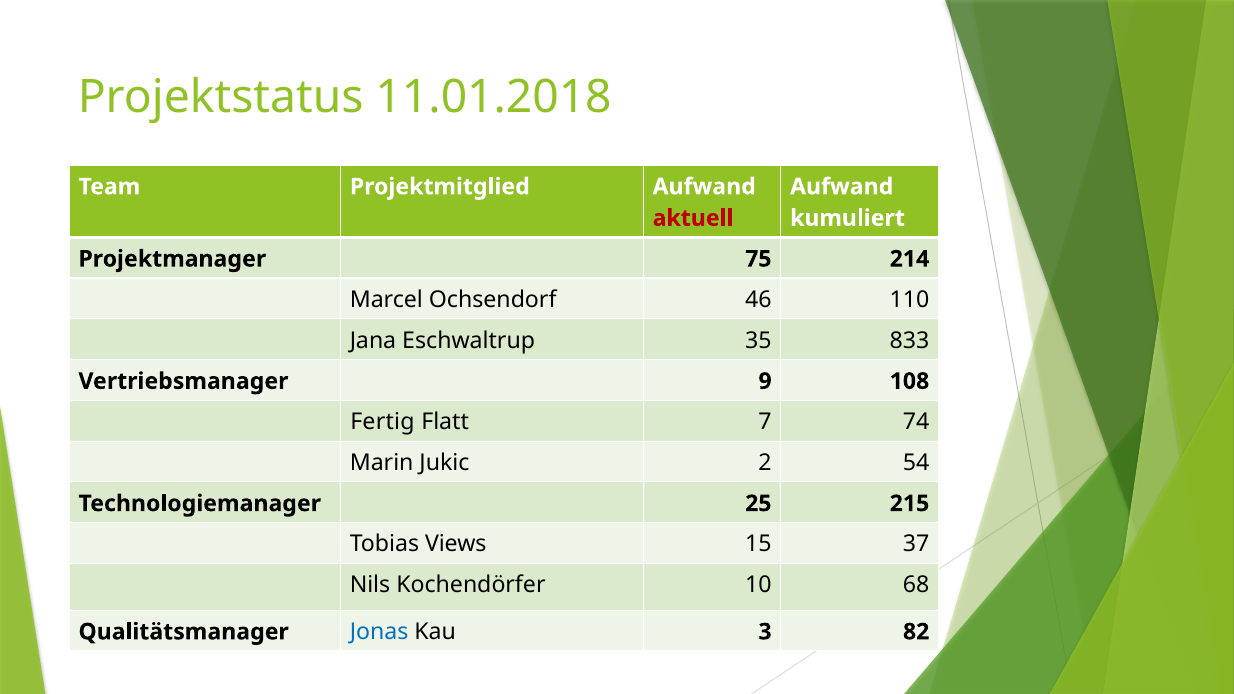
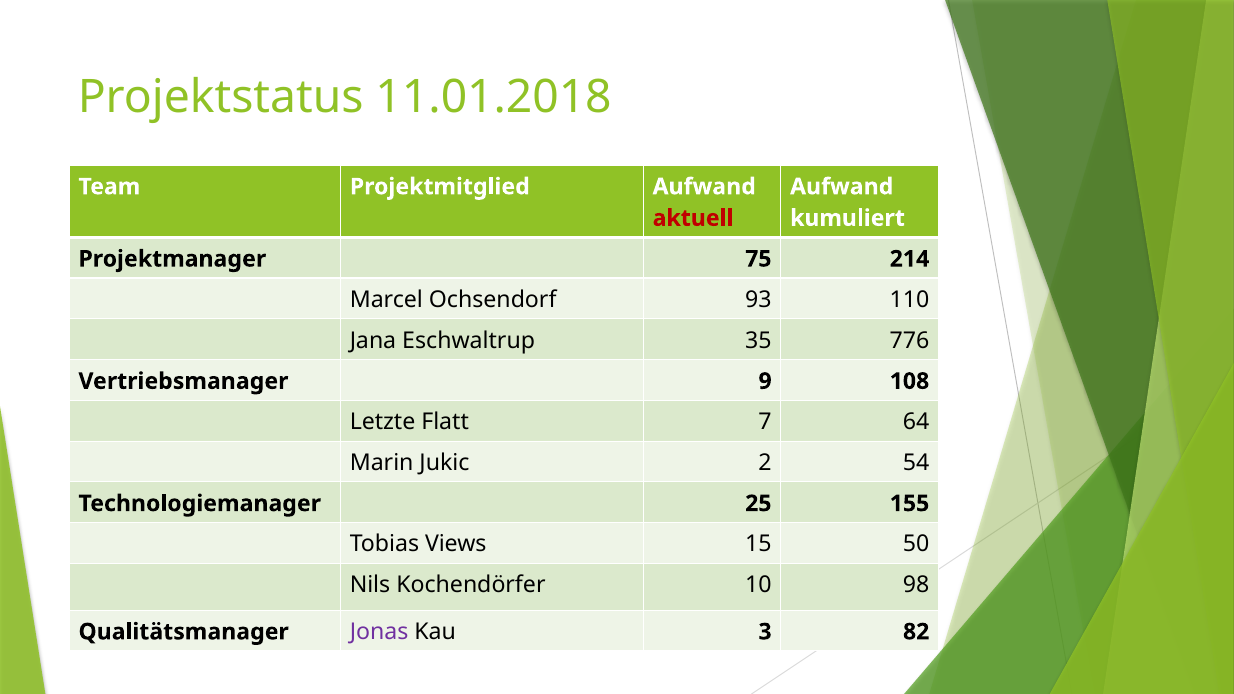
46: 46 -> 93 (758, 300)
833: 833 -> 776 (910, 341)
Fertig: Fertig -> Letzte (383, 422)
74: 74 -> 64 (916, 422)
215: 215 -> 155 (910, 504)
37: 37 -> 50 (916, 544)
68: 68 -> 98 (916, 585)
Jonas colour: blue -> purple (379, 632)
